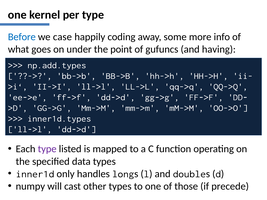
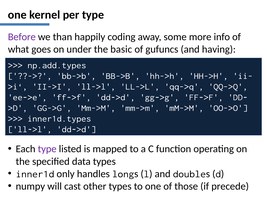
Before colour: blue -> purple (22, 37)
case: case -> than (62, 37)
point: point -> basic (121, 49)
